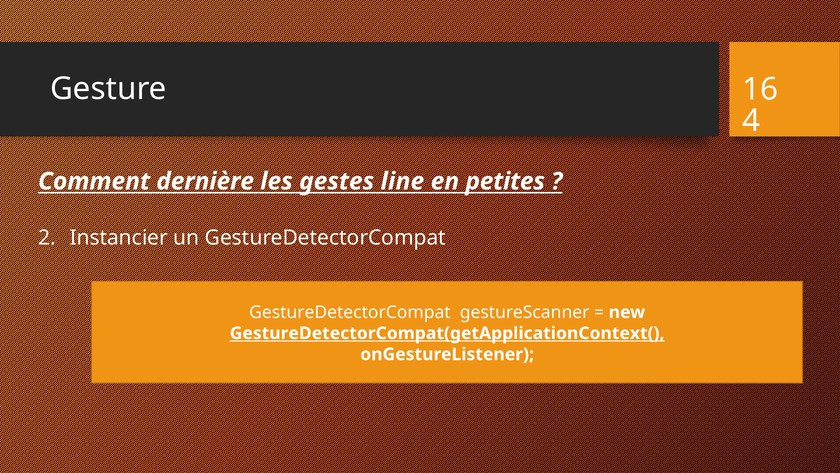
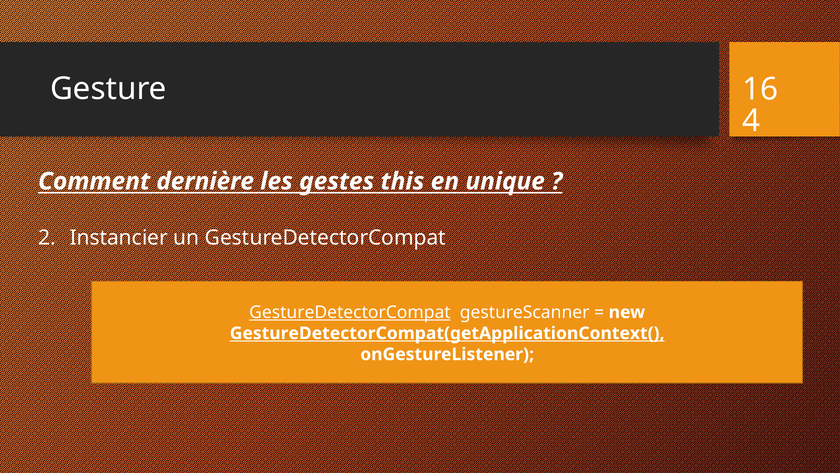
line: line -> this (402, 181)
petites: petites -> unique (505, 181)
GestureDetectorCompat underline: none -> present (350, 312)
